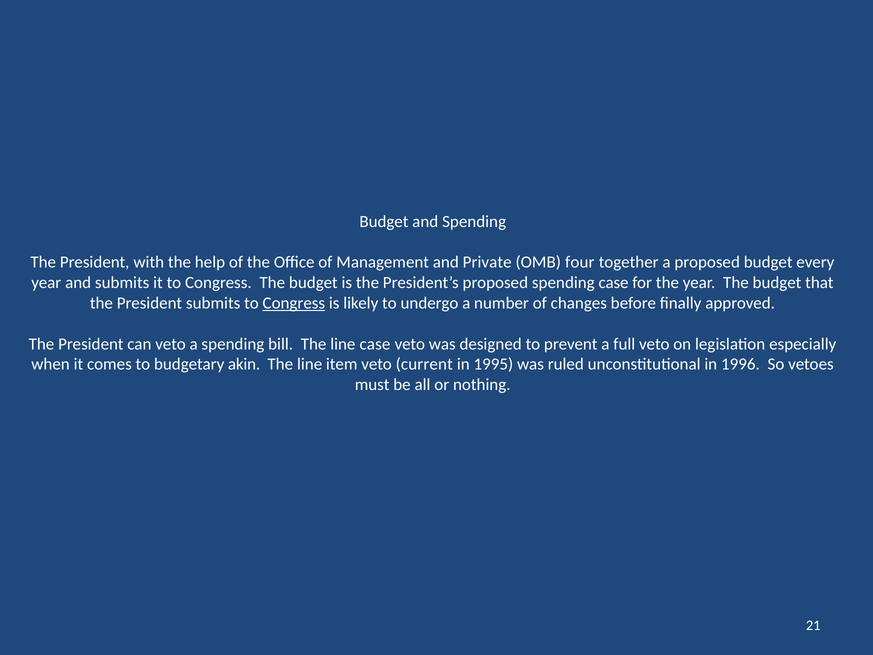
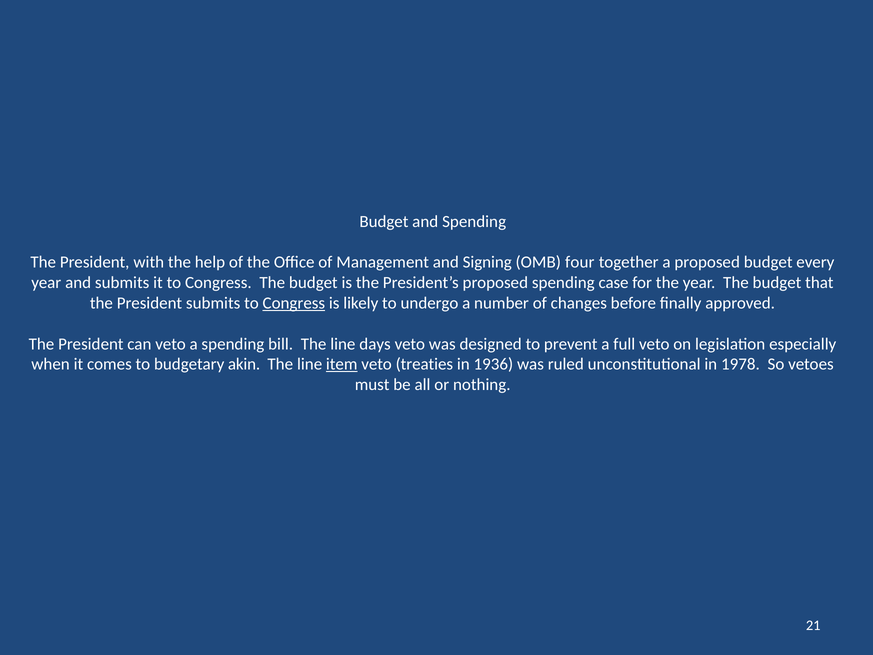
Private: Private -> Signing (487, 262)
line case: case -> days (375, 344)
item underline: none -> present (342, 364)
current: current -> treaties (424, 364)
1995: 1995 -> 1936 (493, 364)
1996: 1996 -> 1978 (740, 364)
